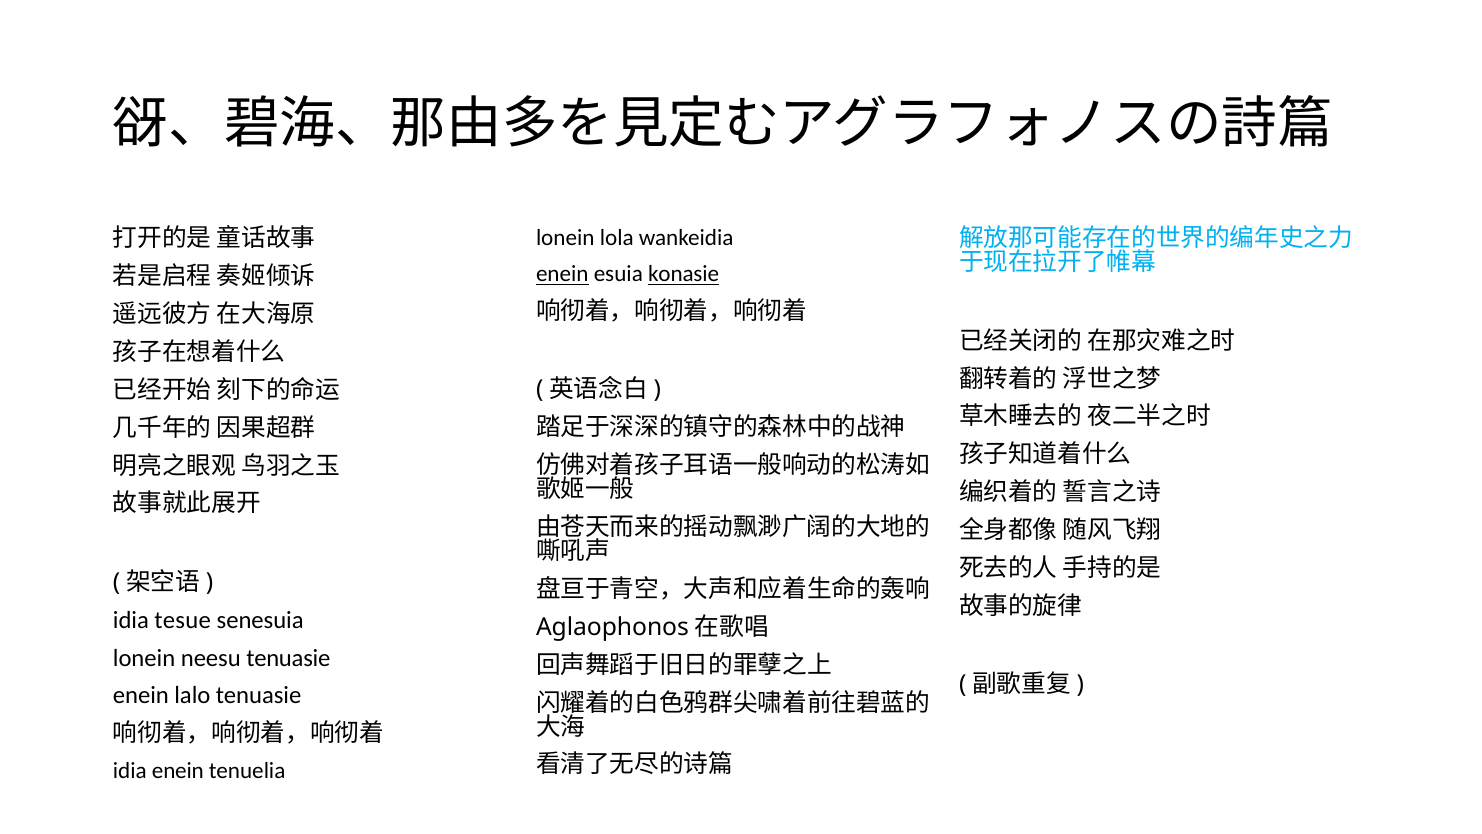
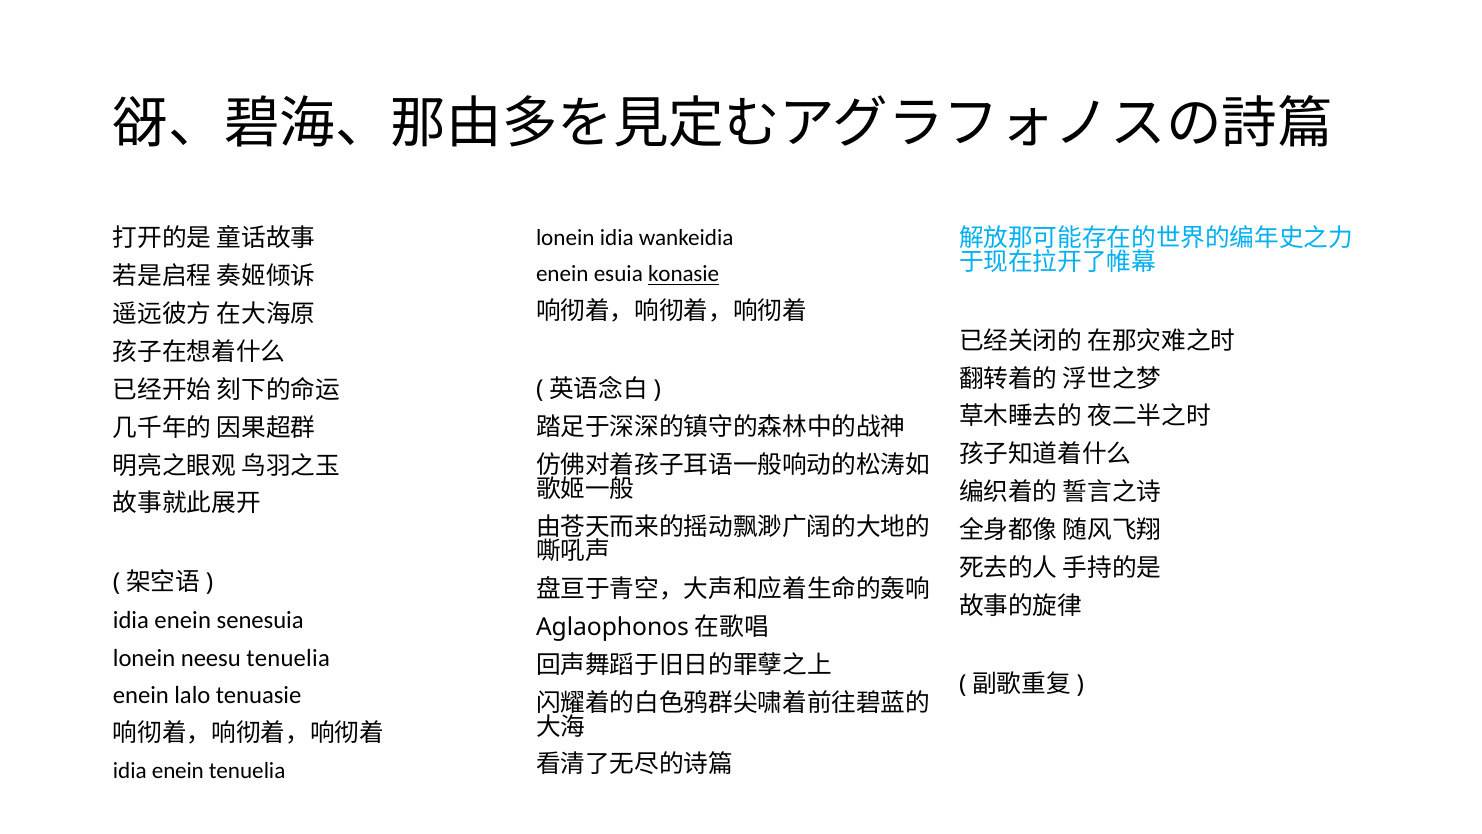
lonein lola: lola -> idia (617, 238)
enein underline: present -> none (562, 274)
tesue: tesue -> enein (183, 620)
neesu tenuasie: tenuasie -> tenuelia (288, 658)
